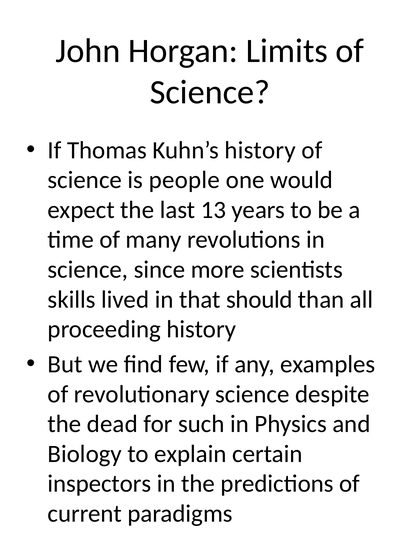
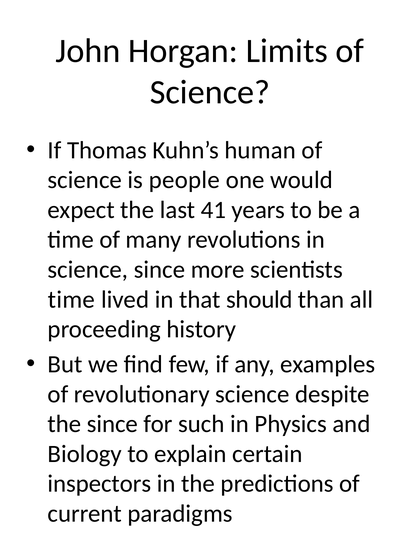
Kuhn’s history: history -> human (260, 150)
13: 13 -> 41 (213, 210)
skills: skills -> time (71, 300)
the dead: dead -> since (112, 424)
